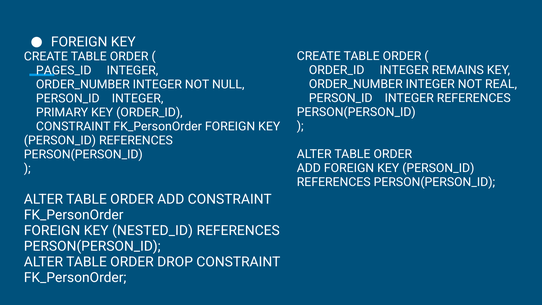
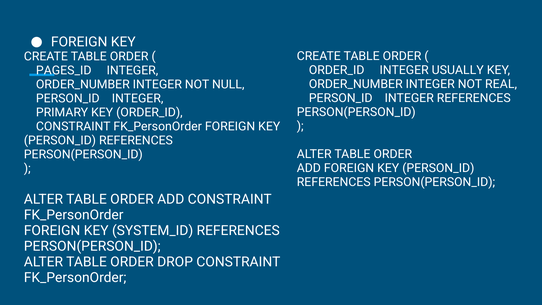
REMAINS: REMAINS -> USUALLY (458, 70)
NESTED_ID: NESTED_ID -> SYSTEM_ID (153, 230)
